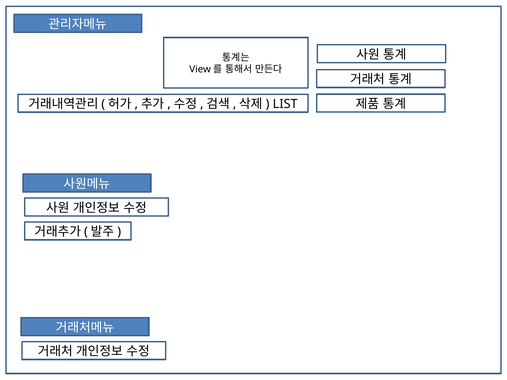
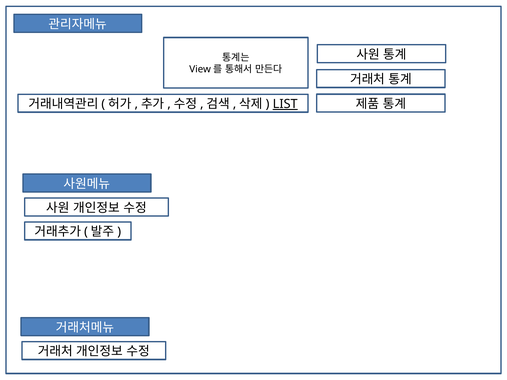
LIST underline: none -> present (285, 104)
